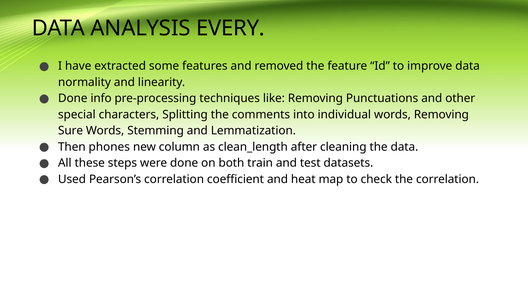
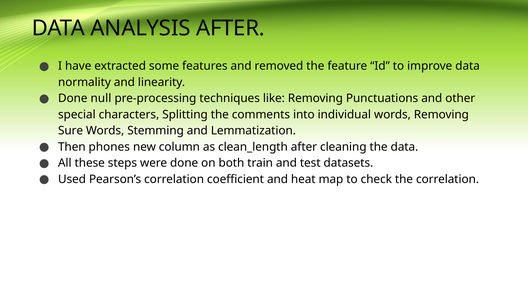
ANALYSIS EVERY: EVERY -> AFTER (230, 28)
info: info -> null (101, 98)
